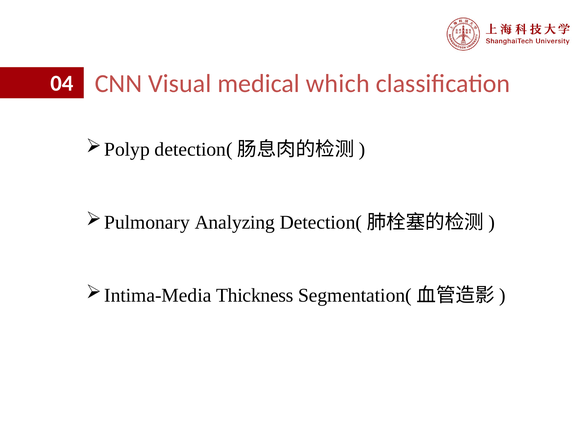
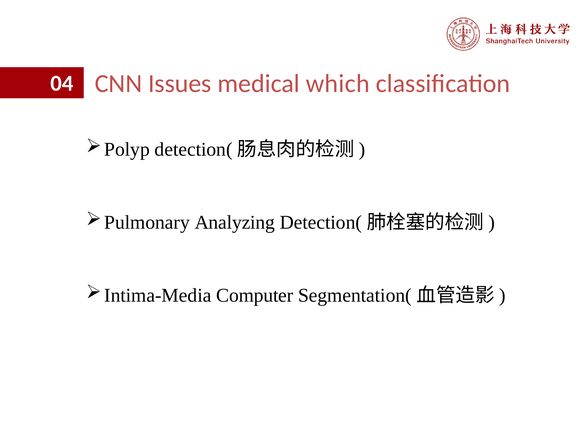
Visual: Visual -> Issues (180, 84)
Thickness: Thickness -> Computer (255, 296)
